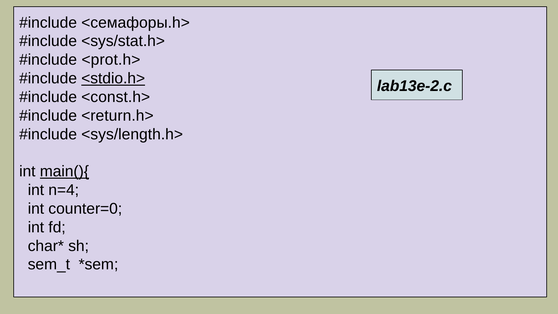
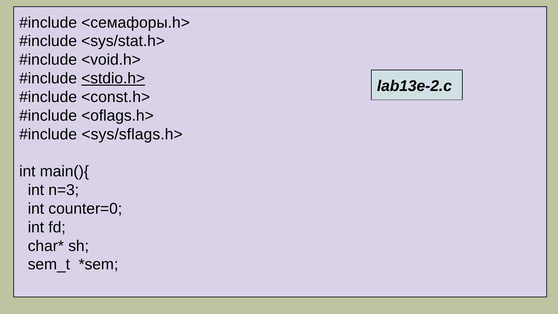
<prot.h>: <prot.h> -> <void.h> (111, 60)
<return.h>: <return.h> -> <oflags.h> (117, 116)
<sys/length.h>: <sys/length.h> -> <sys/sflags.h> (132, 134)
main(){ underline: present -> none (64, 171)
n=4: n=4 -> n=3 (64, 190)
